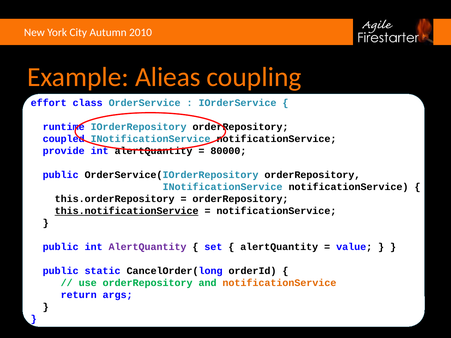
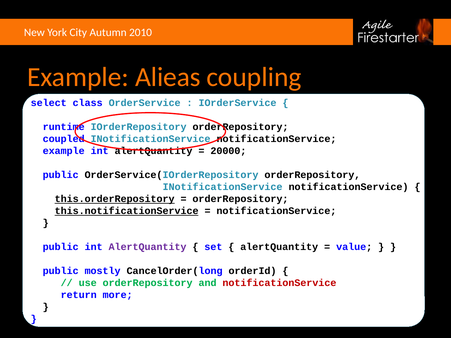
effort: effort -> select (49, 103)
provide: provide -> example (64, 151)
80000: 80000 -> 20000 (228, 151)
this.orderRepository underline: none -> present (115, 199)
static: static -> mostly (103, 271)
notificationService colour: orange -> red (279, 283)
args: args -> more (118, 295)
